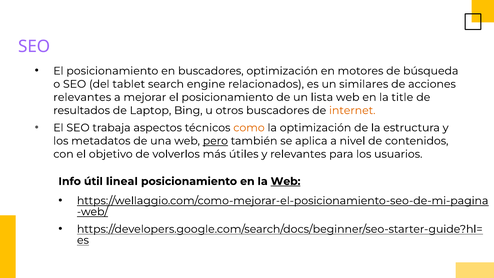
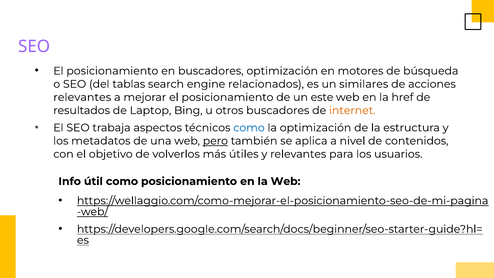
tablet: tablet -> tablas (129, 84)
lista: lista -> este (322, 97)
title: title -> href (402, 97)
como colour: orange -> blue (249, 128)
útil lineal: lineal -> como (122, 181)
Web underline: present -> none (286, 181)
